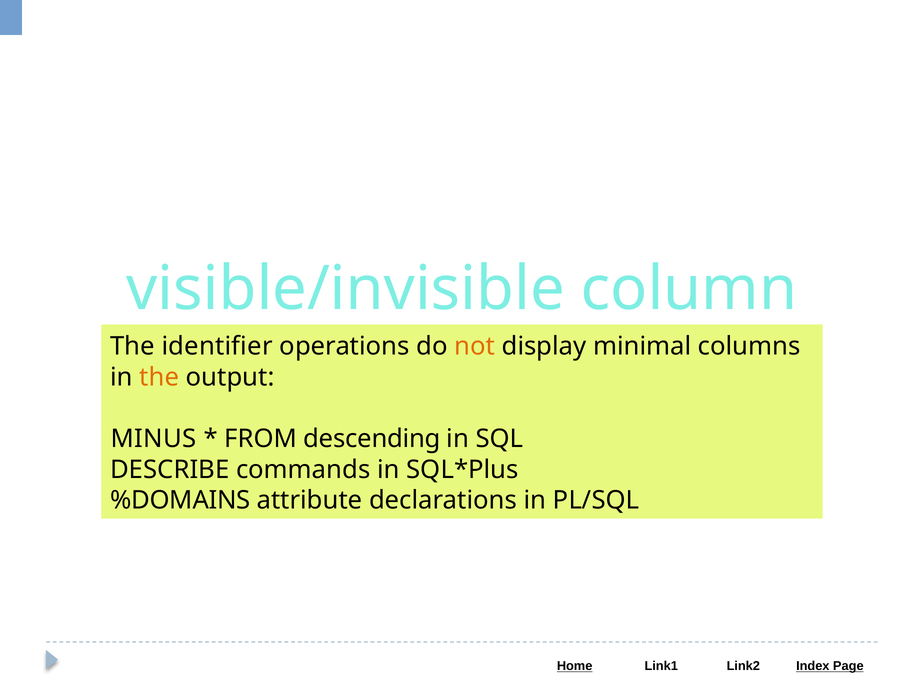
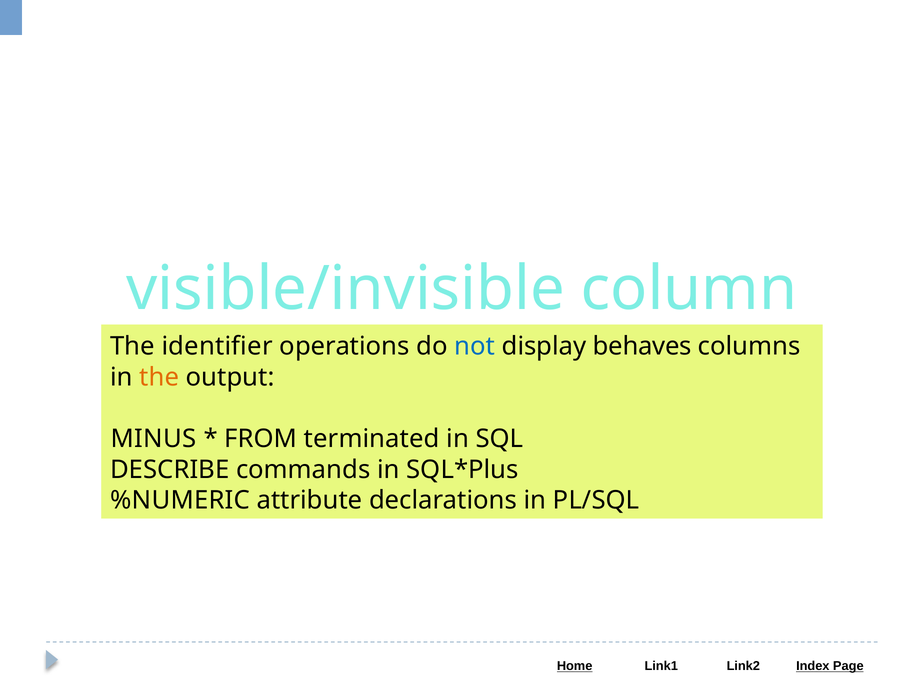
not colour: orange -> blue (475, 346)
minimal: minimal -> behaves (642, 346)
descending: descending -> terminated (372, 439)
%DOMAINS: %DOMAINS -> %NUMERIC (180, 500)
